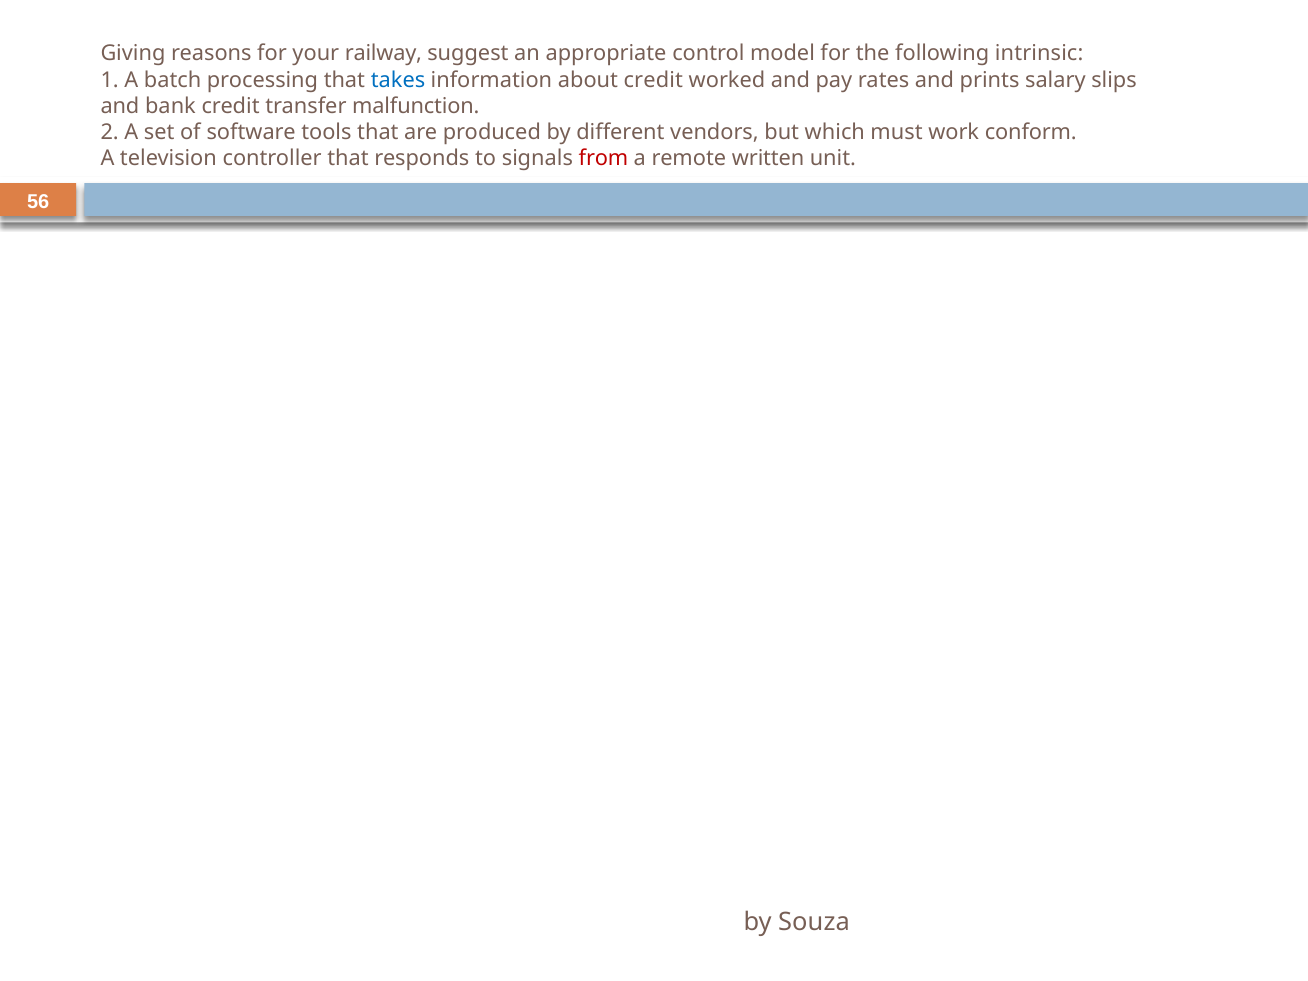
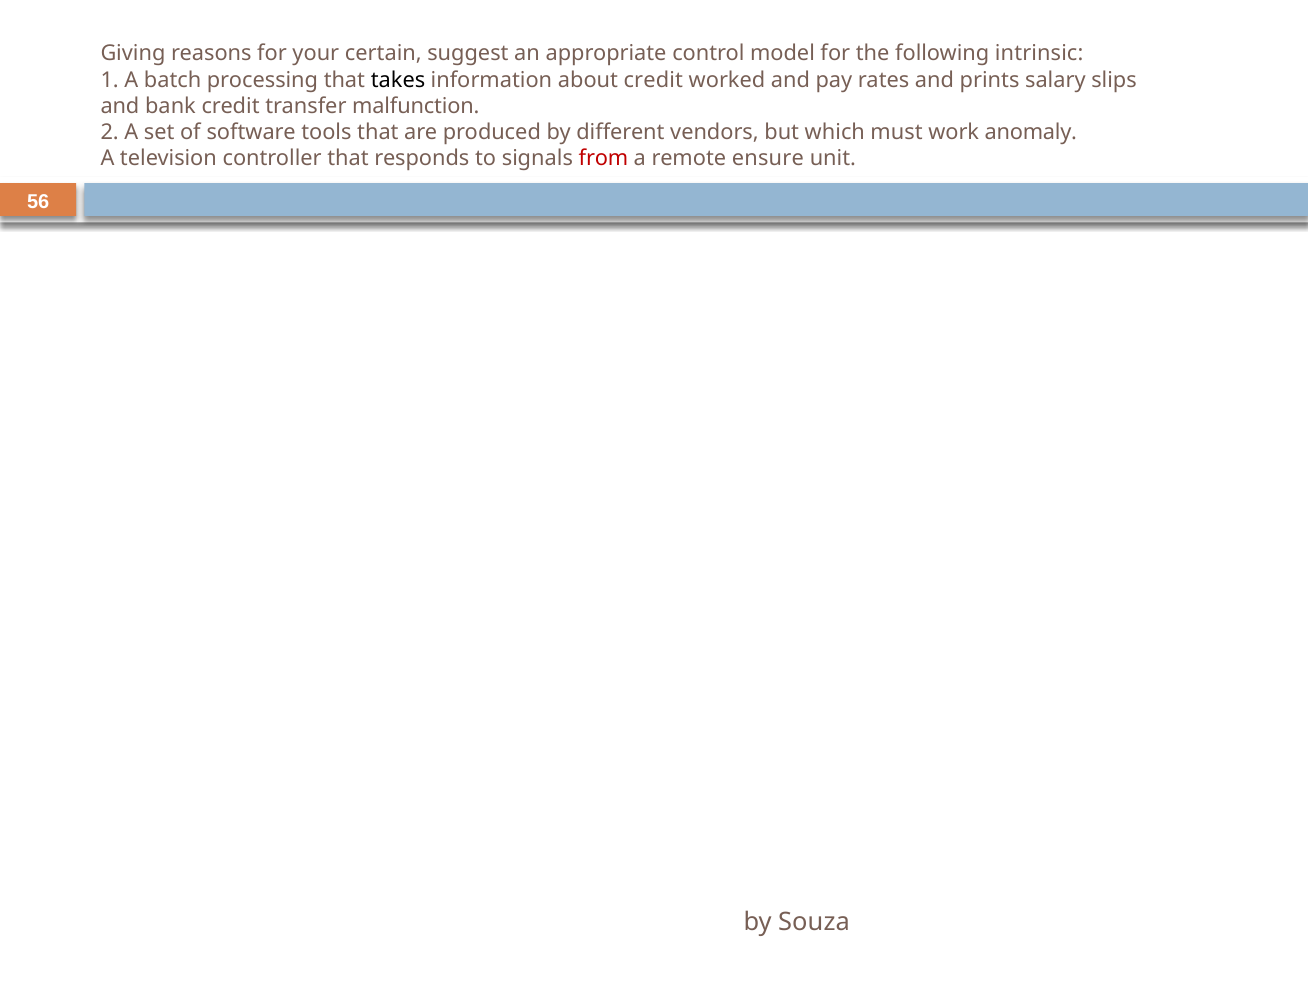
railway: railway -> certain (383, 54)
takes colour: blue -> black (398, 80)
conform: conform -> anomaly (1031, 132)
written: written -> ensure (768, 158)
